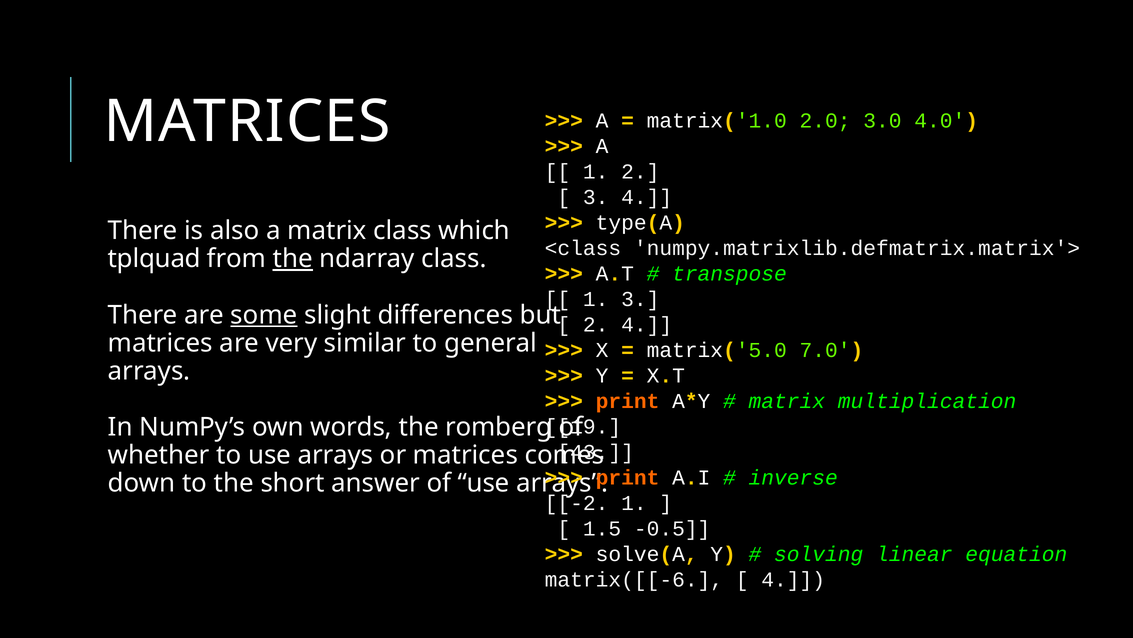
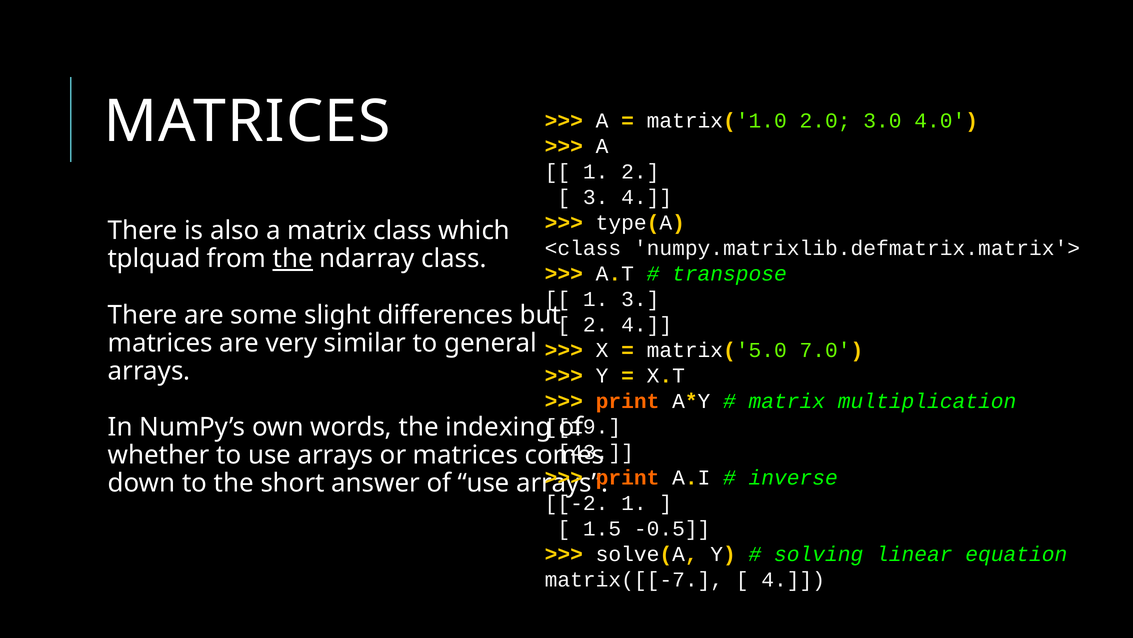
some underline: present -> none (264, 315)
romberg: romberg -> indexing (499, 427)
matrix([[-6: matrix([[-6 -> matrix([[-7 (634, 579)
